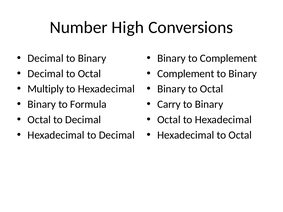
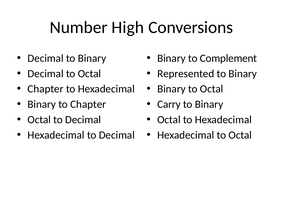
Complement: Complement -> Represented (186, 74)
Multiply: Multiply -> Chapter (46, 89)
to Formula: Formula -> Chapter (88, 104)
